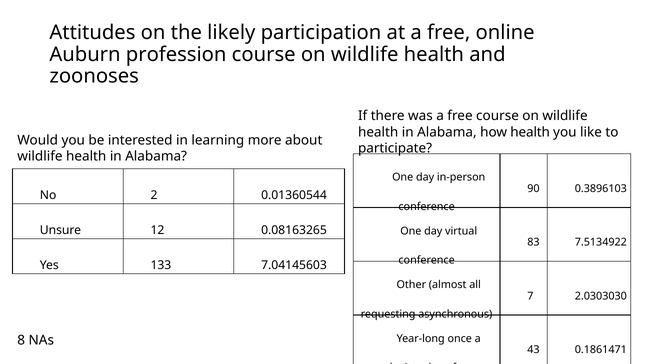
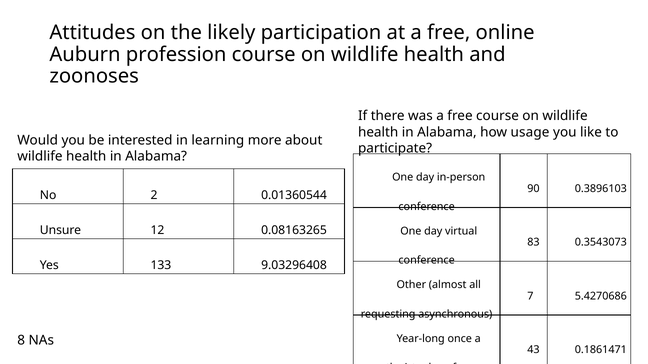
how health: health -> usage (530, 132)
7.5134922: 7.5134922 -> 0.3543073 (601, 243)
7.04145603: 7.04145603 -> 9.03296408 (294, 266)
2.0303030: 2.0303030 -> 5.4270686 (601, 296)
